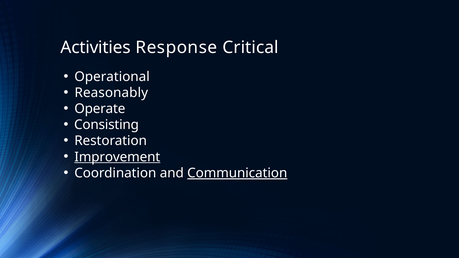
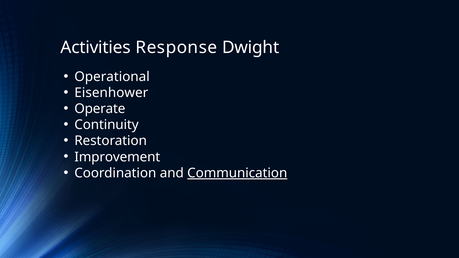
Critical: Critical -> Dwight (251, 48)
Reasonably: Reasonably -> Eisenhower (111, 93)
Consisting: Consisting -> Continuity (106, 125)
Improvement underline: present -> none (117, 157)
